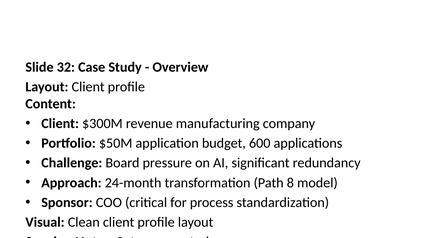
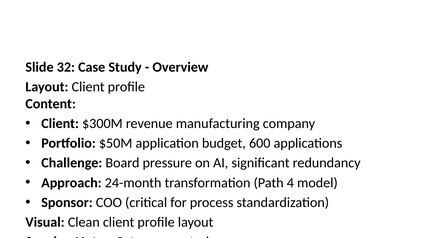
8: 8 -> 4 (290, 183)
